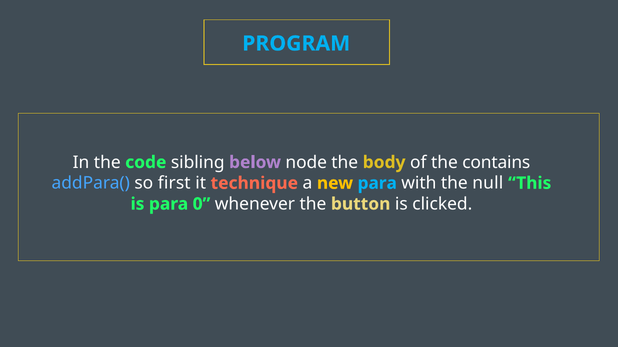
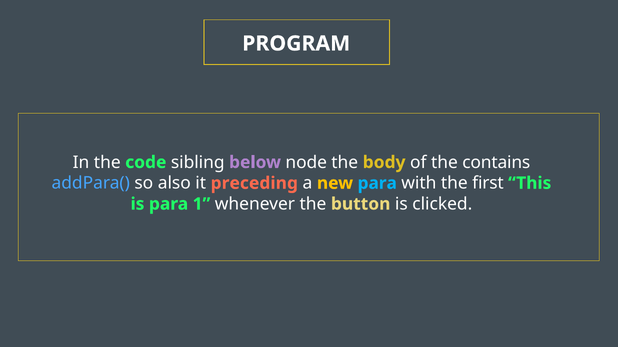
PROGRAM colour: light blue -> white (296, 44)
first: first -> also (174, 183)
technique: technique -> preceding (254, 183)
null: null -> first (488, 183)
0: 0 -> 1 (201, 204)
